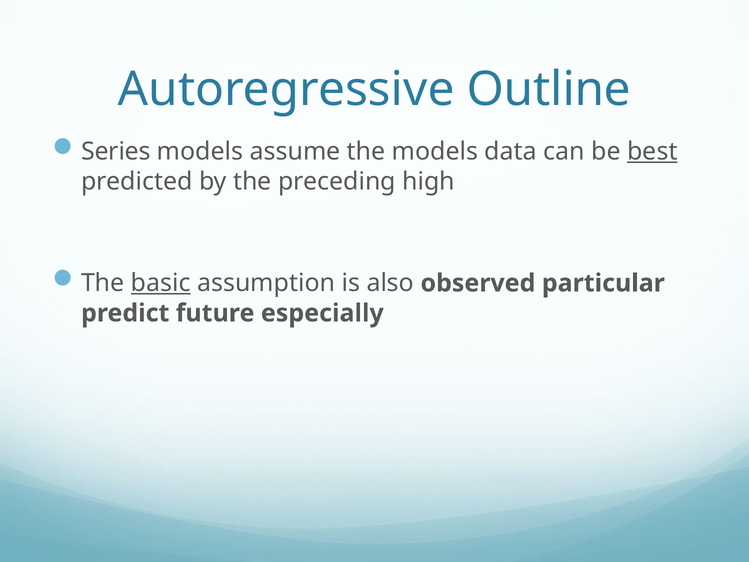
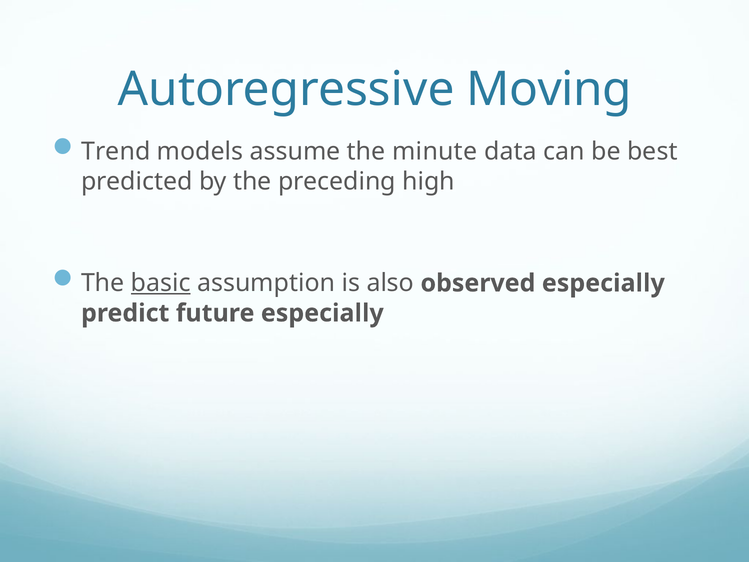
Outline: Outline -> Moving (549, 89)
Series: Series -> Trend (116, 152)
the models: models -> minute (435, 152)
best underline: present -> none (652, 152)
observed particular: particular -> especially (603, 283)
